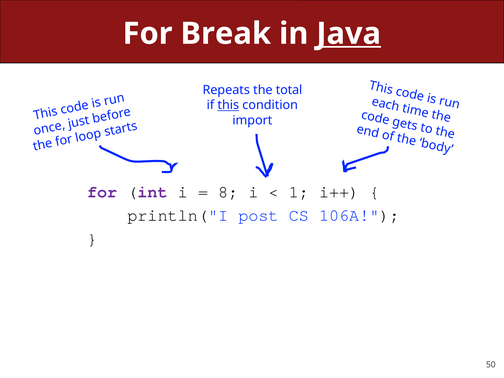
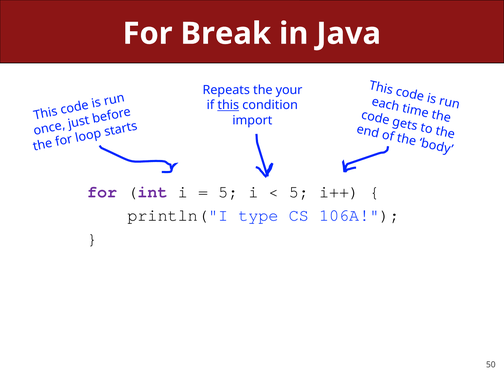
Java underline: present -> none (349, 34)
total: total -> your (289, 90)
8: 8 -> 5 (228, 192)
1: 1 -> 5 (299, 192)
post: post -> type (259, 215)
